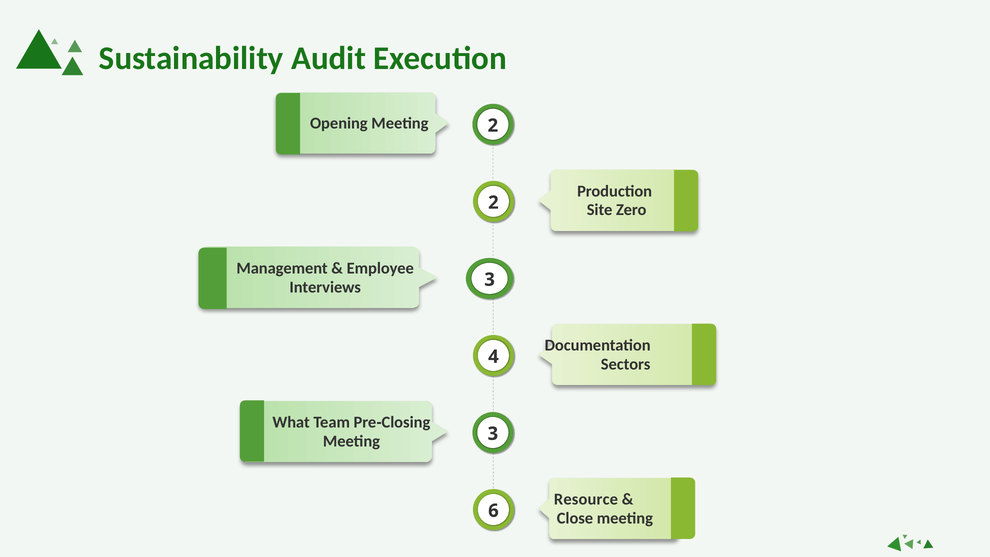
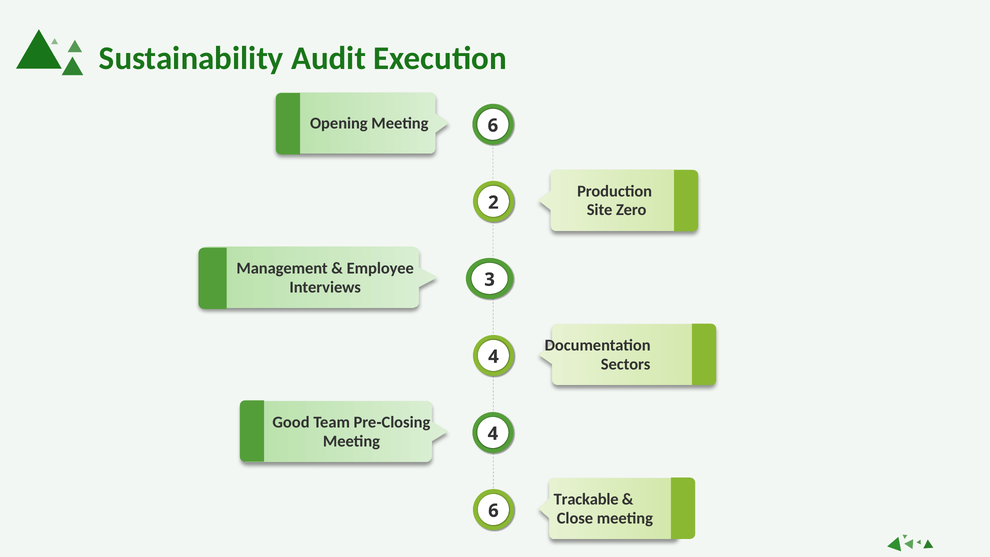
Opening Meeting 2: 2 -> 6 (493, 126)
What: What -> Good (291, 422)
Meeting 3: 3 -> 4 (493, 434)
Resource: Resource -> Trackable (586, 499)
